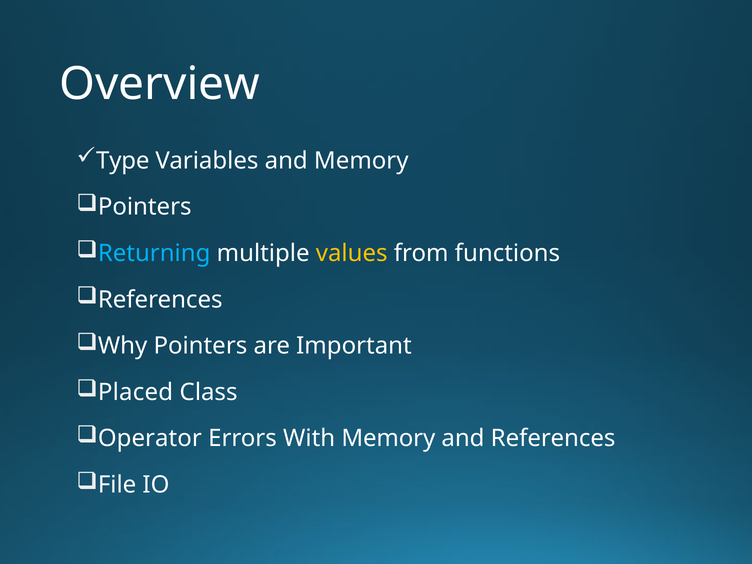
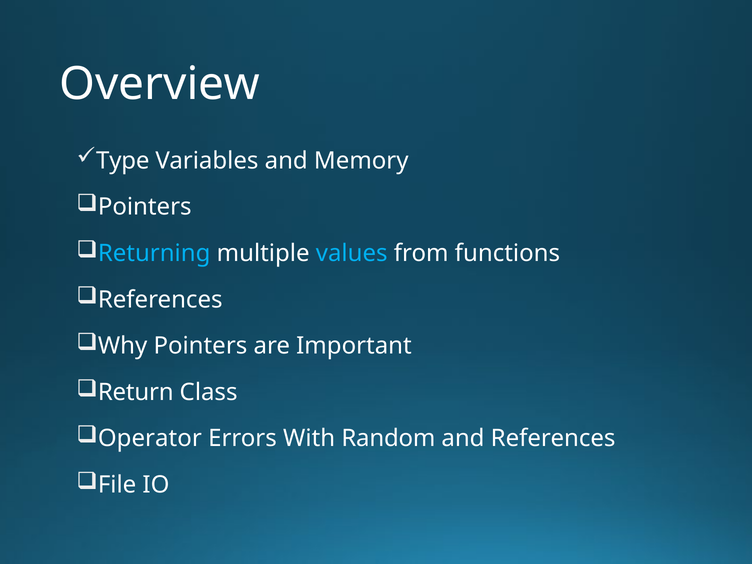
values colour: yellow -> light blue (352, 253)
Placed: Placed -> Return (136, 392)
With Memory: Memory -> Random (388, 439)
